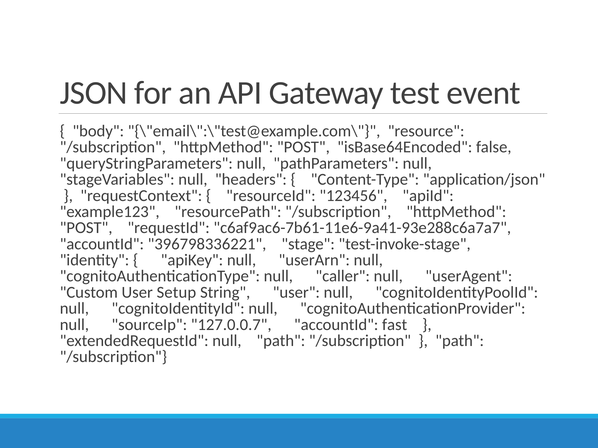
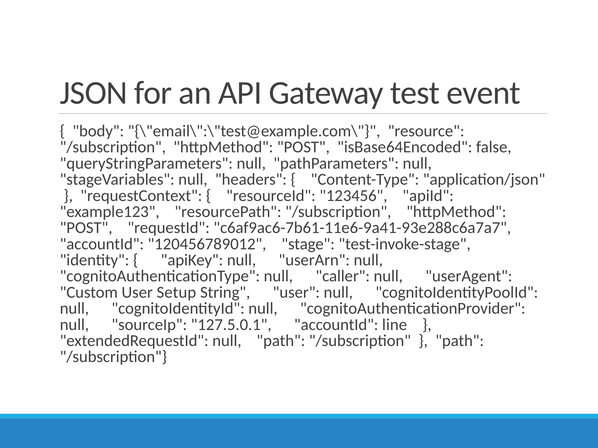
396798336221: 396798336221 -> 120456789012 (207, 244)
127.0.0.7: 127.0.0.7 -> 127.5.0.1 (231, 325)
fast: fast -> line (395, 325)
